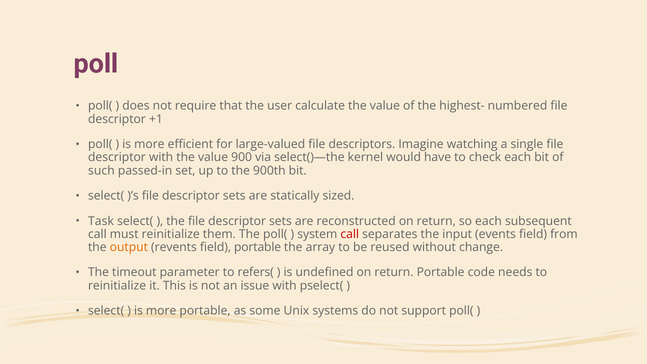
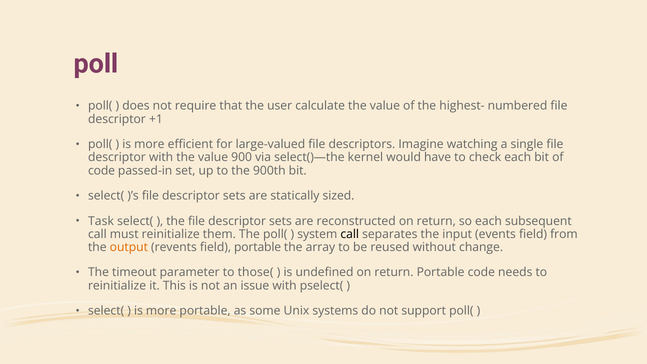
such: such -> code (102, 171)
call colour: red -> black (350, 234)
refers(: refers( -> those( (256, 272)
